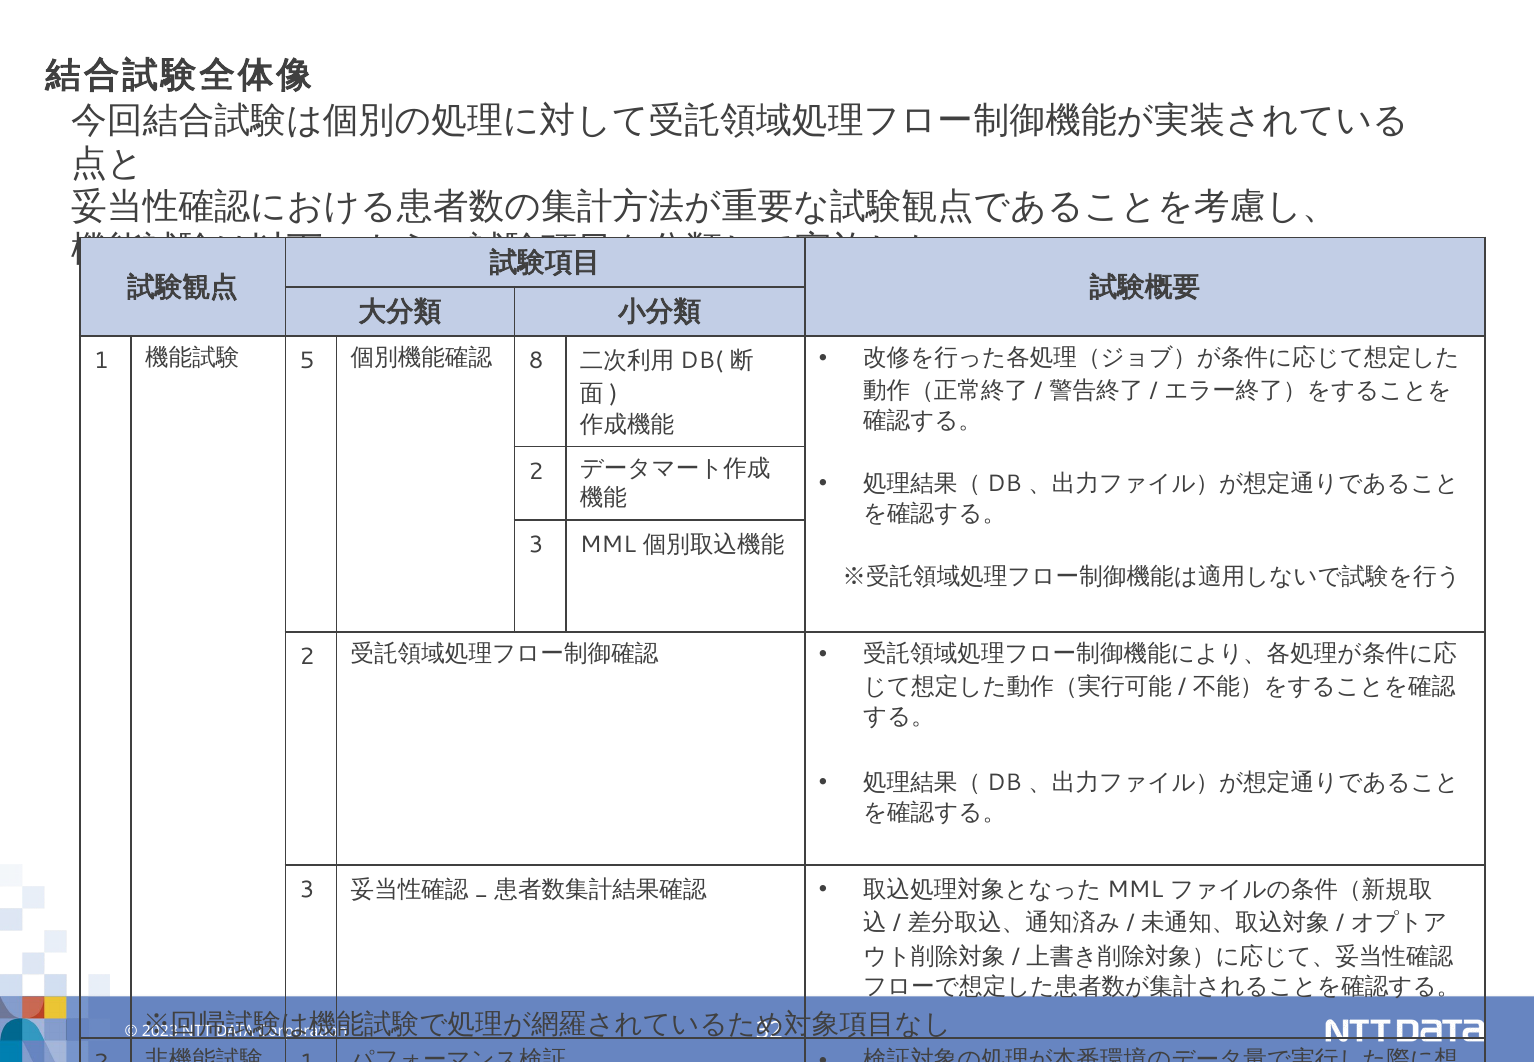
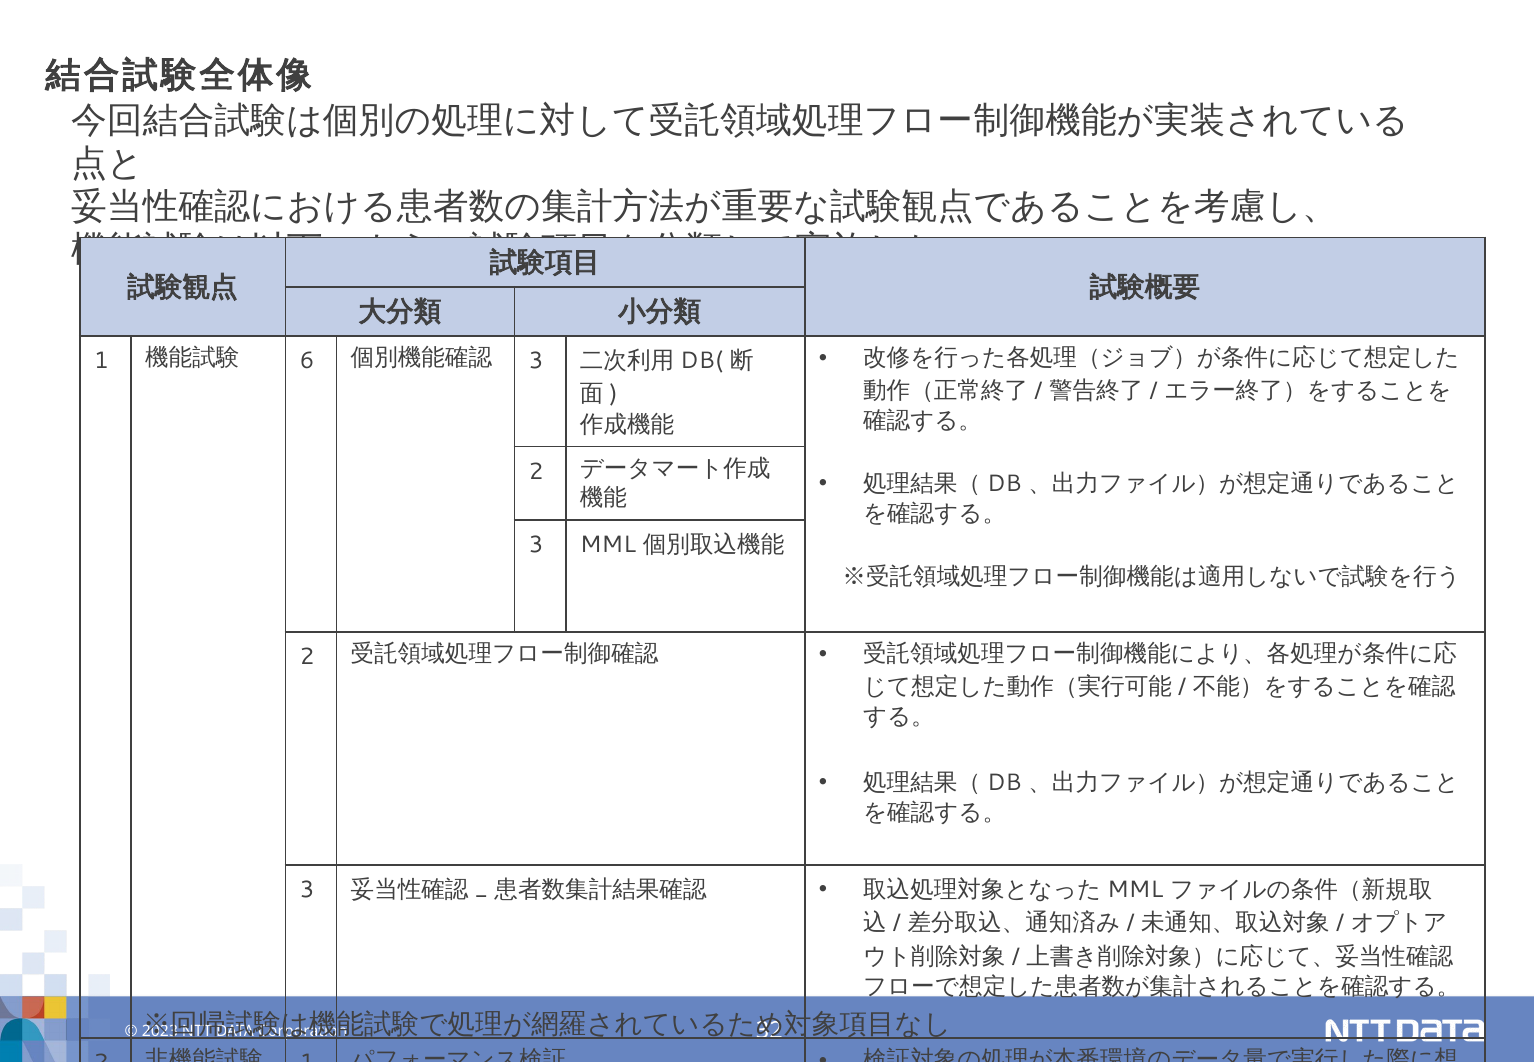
5: 5 -> 6 (307, 361)
8: 8 -> 3 (536, 361)
